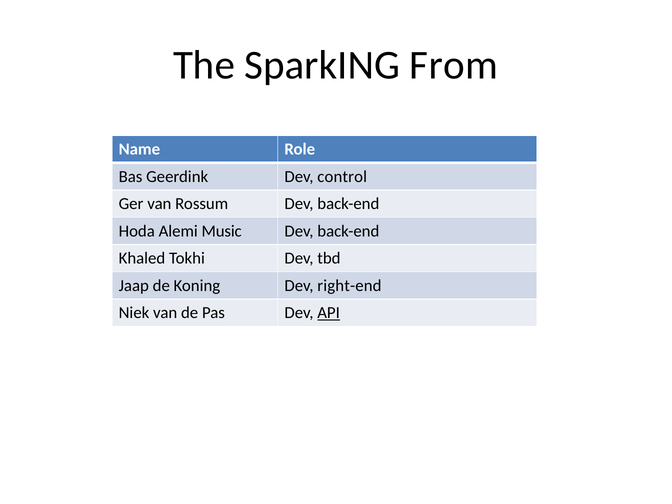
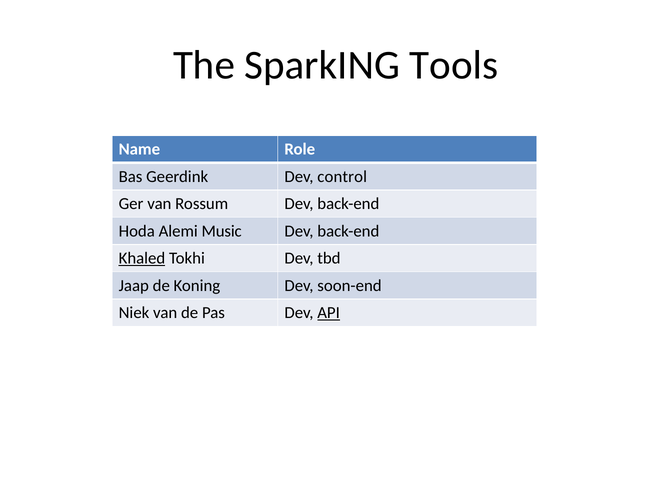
From: From -> Tools (454, 65)
Khaled underline: none -> present (142, 258)
right-end: right-end -> soon-end (349, 286)
